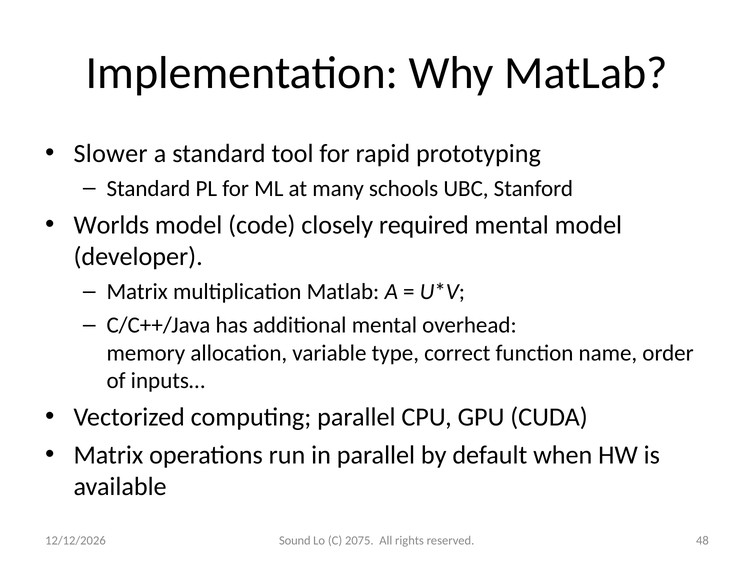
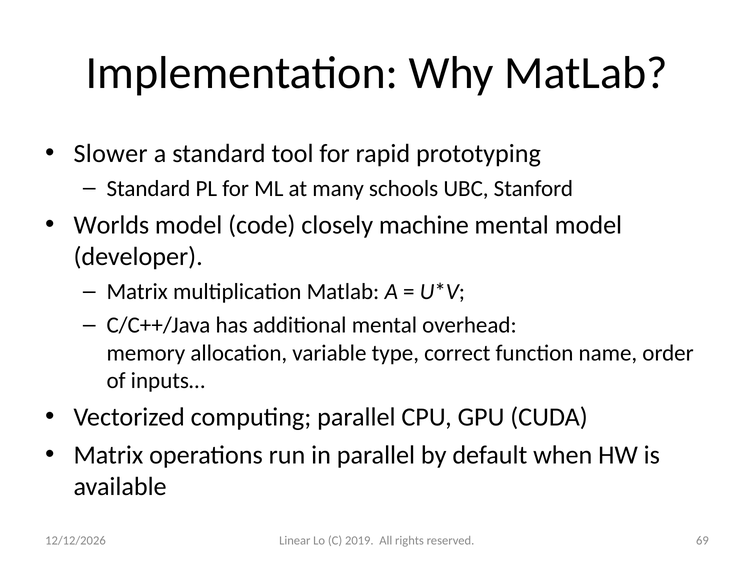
required: required -> machine (424, 225)
Sound: Sound -> Linear (295, 540)
2075: 2075 -> 2019 (359, 540)
48: 48 -> 69 (702, 540)
